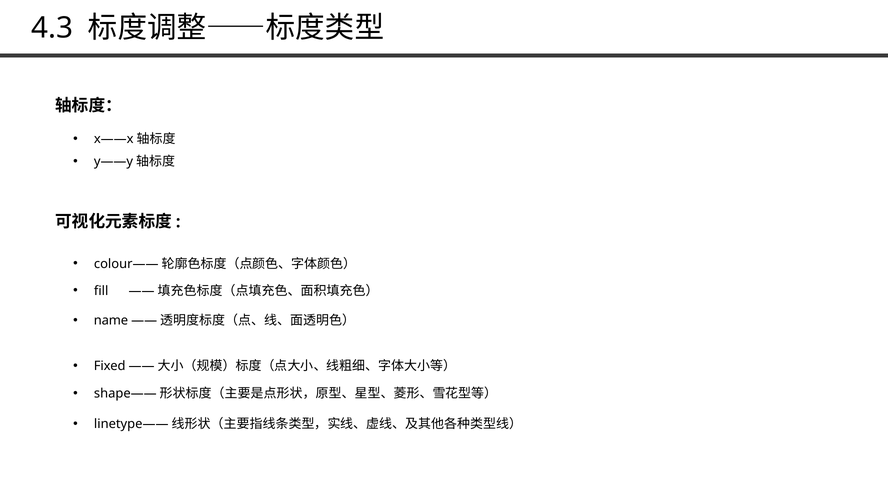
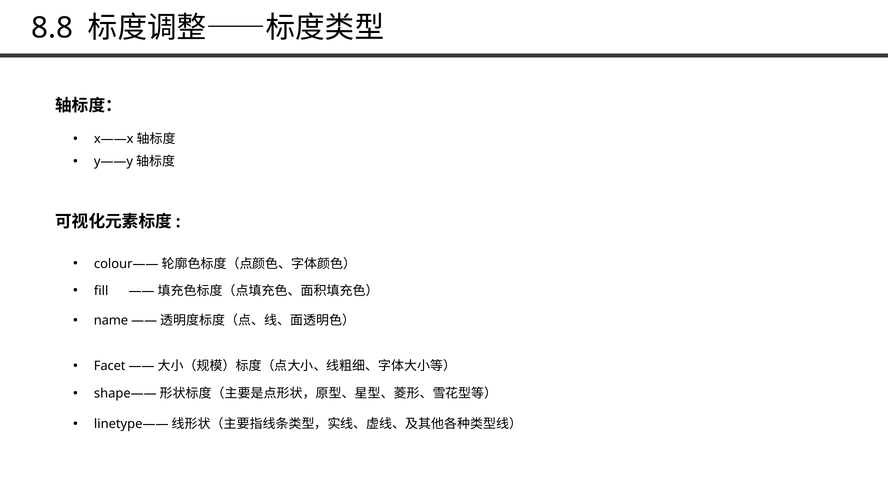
4.3: 4.3 -> 8.8 (52, 28)
Fixed: Fixed -> Facet (110, 366)
